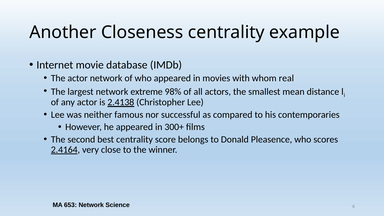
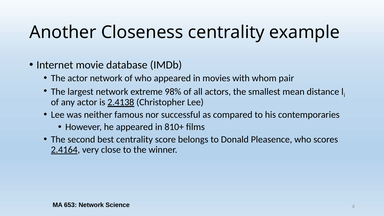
real: real -> pair (286, 78)
300+: 300+ -> 810+ (174, 127)
